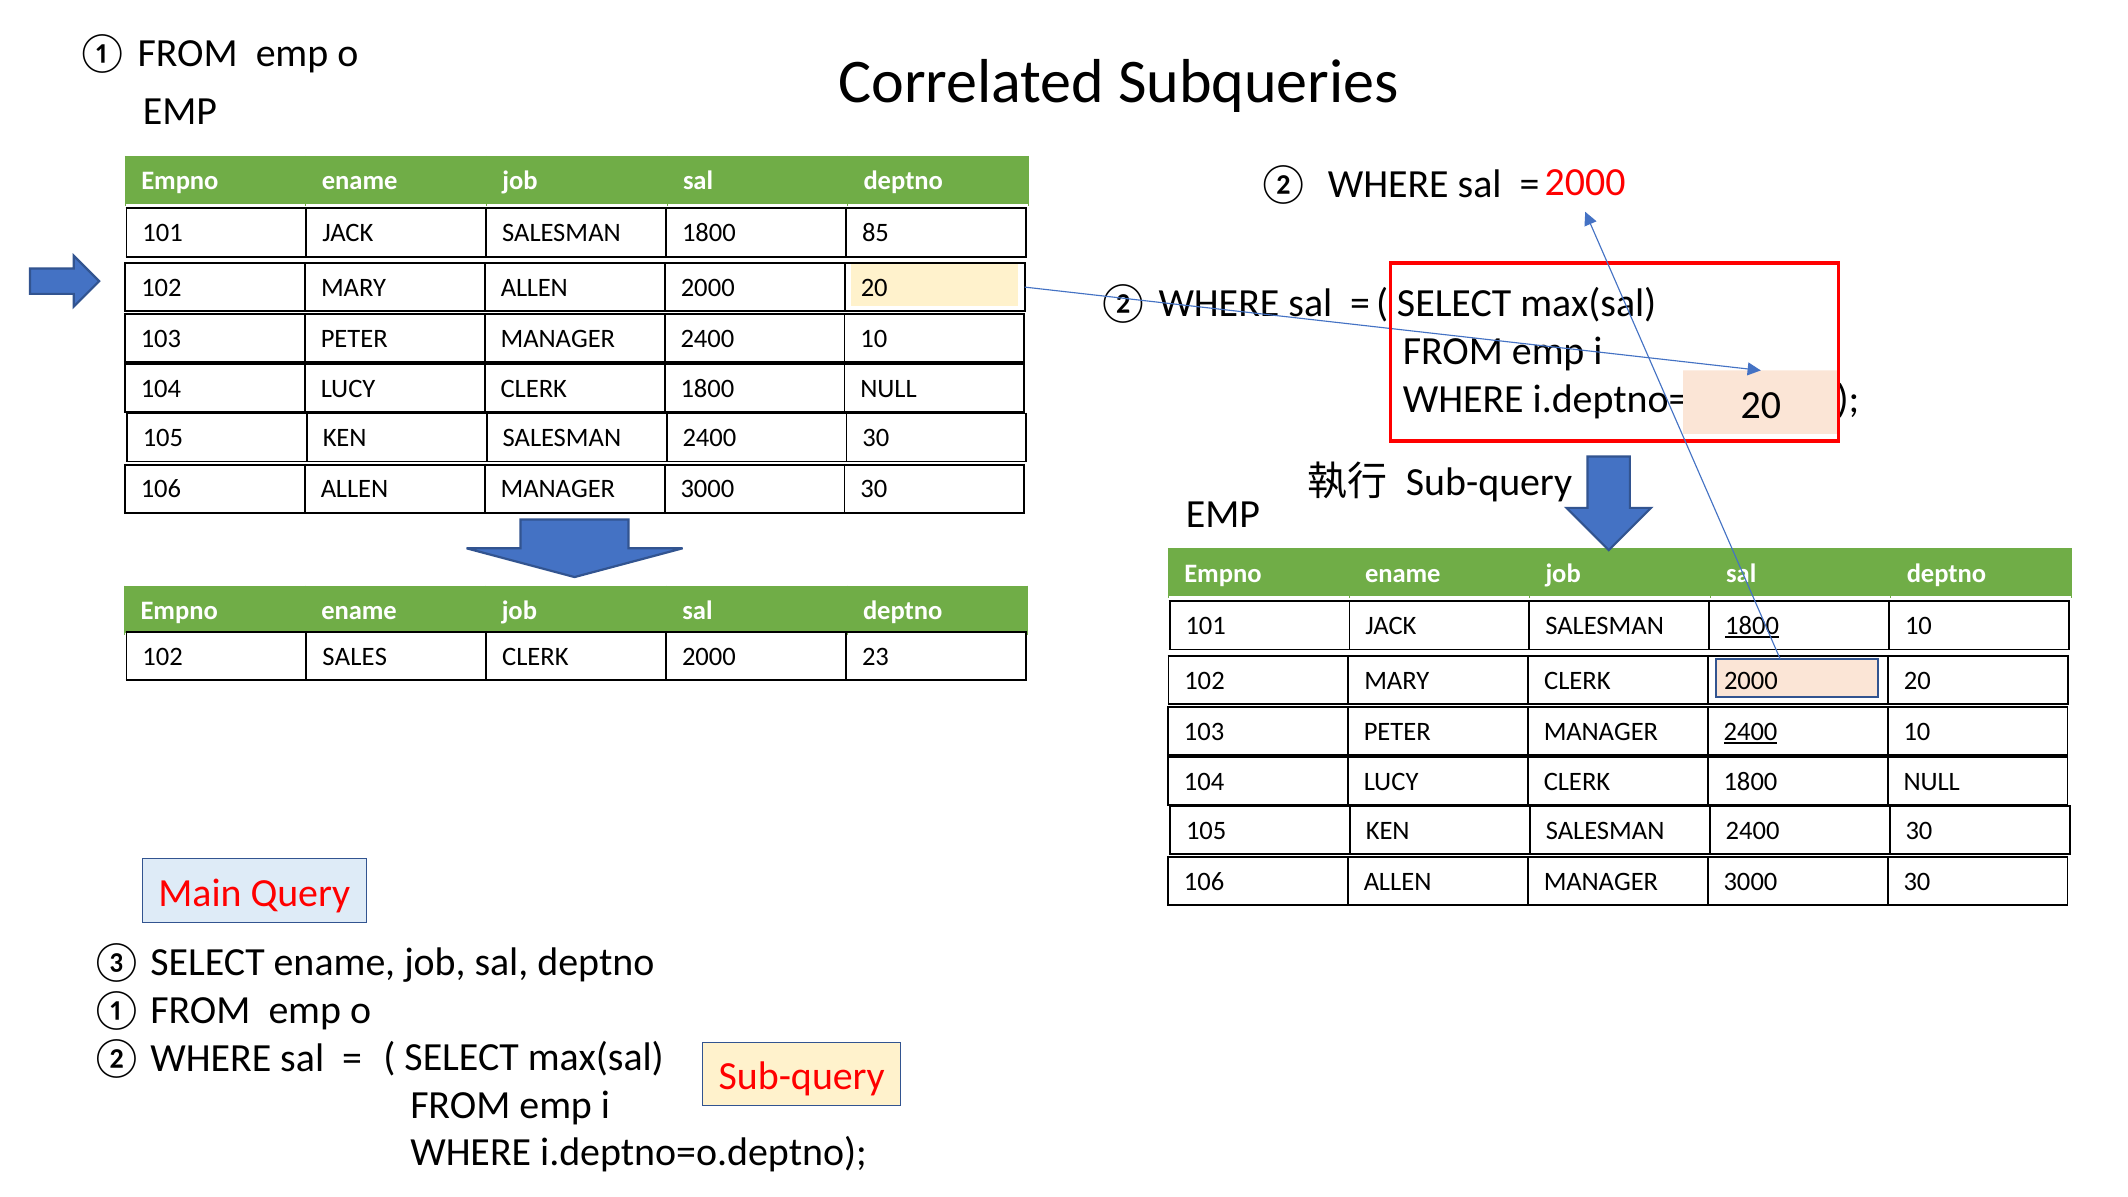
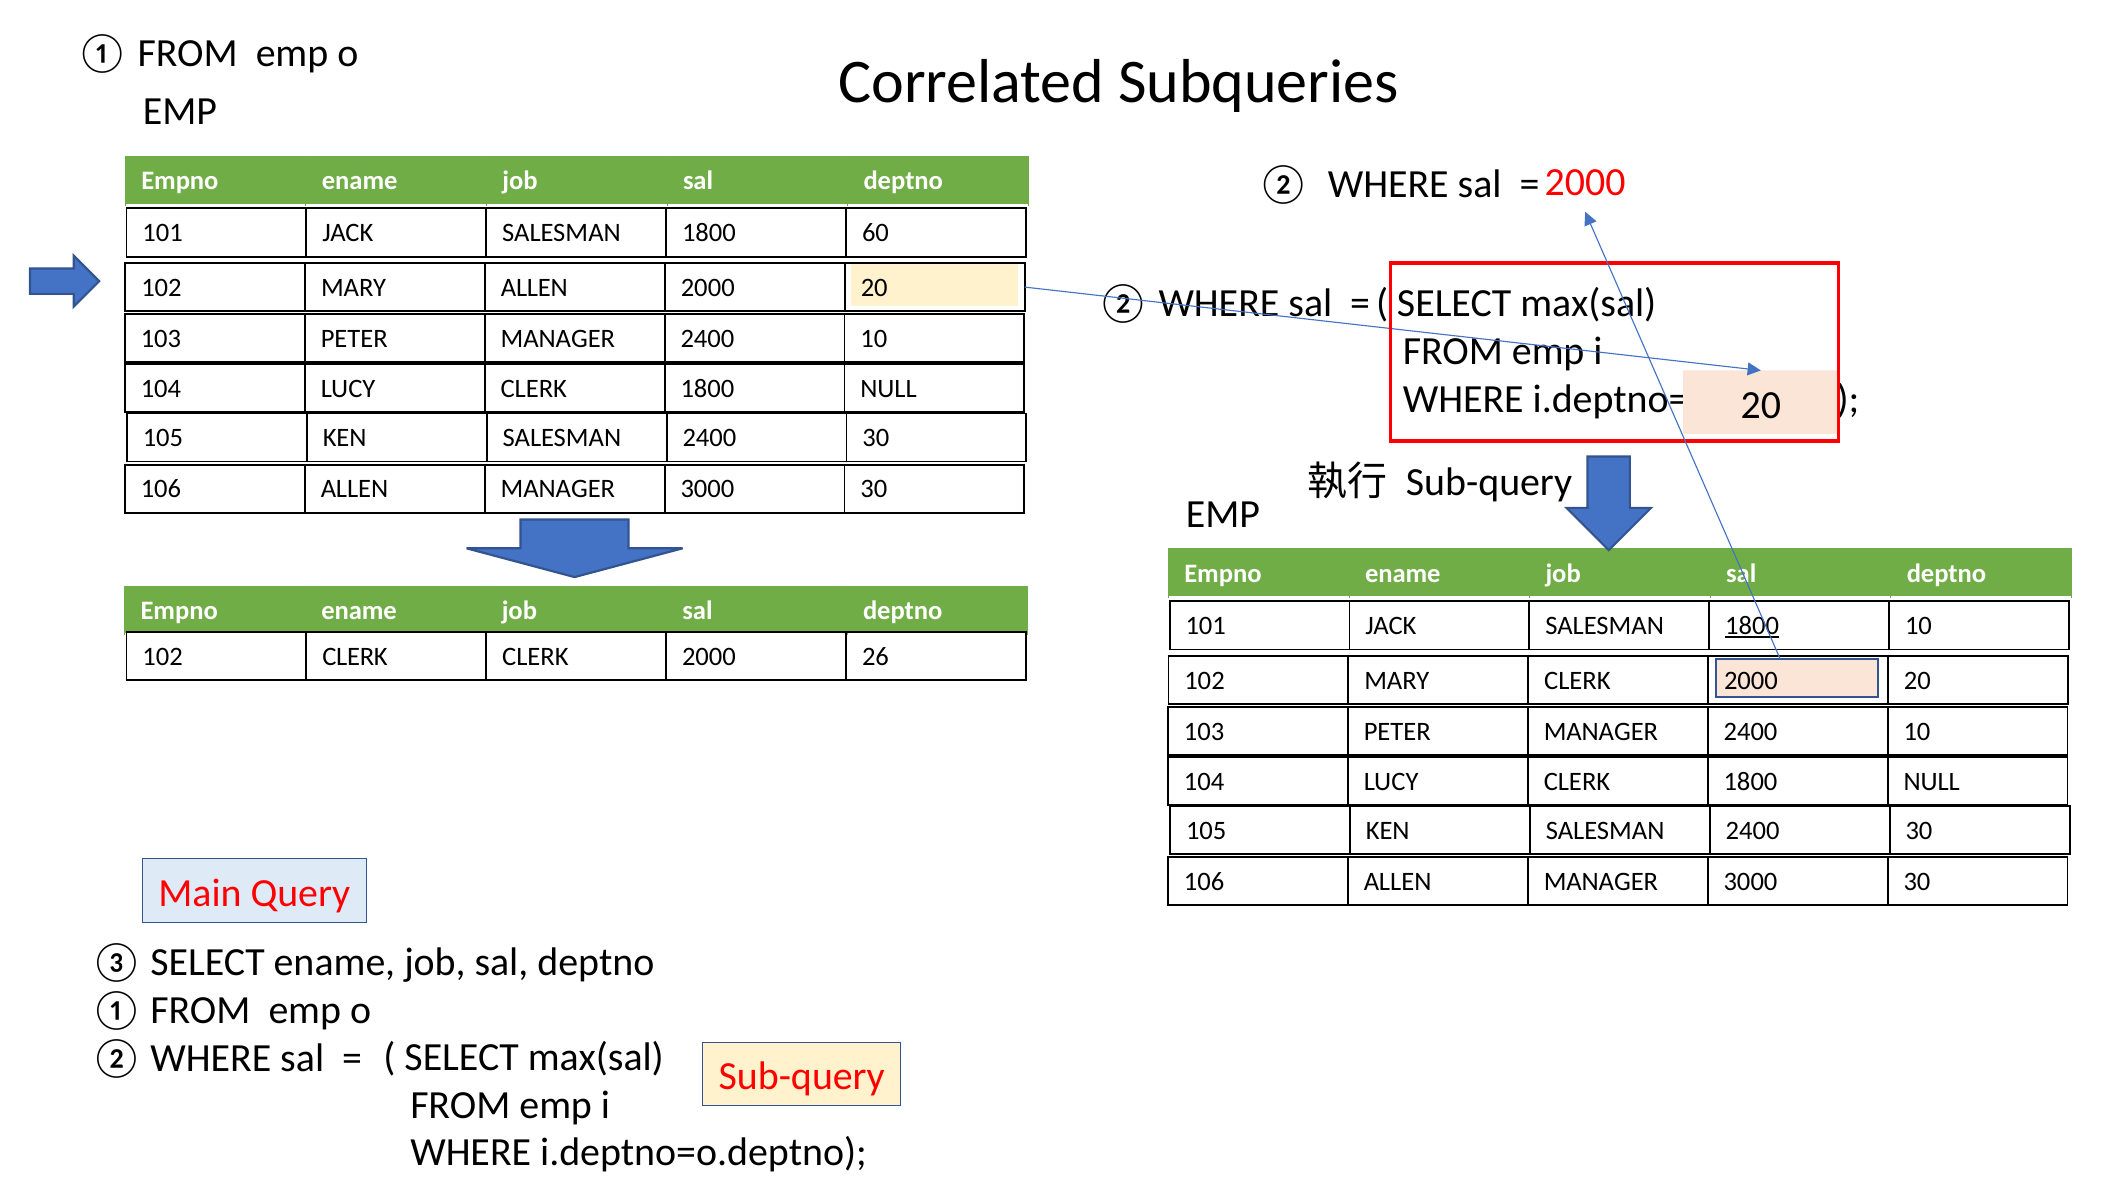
85: 85 -> 60 (875, 233)
102 SALES: SALES -> CLERK (355, 656)
23: 23 -> 26 (875, 656)
2400 underline: present -> none (1751, 731)
